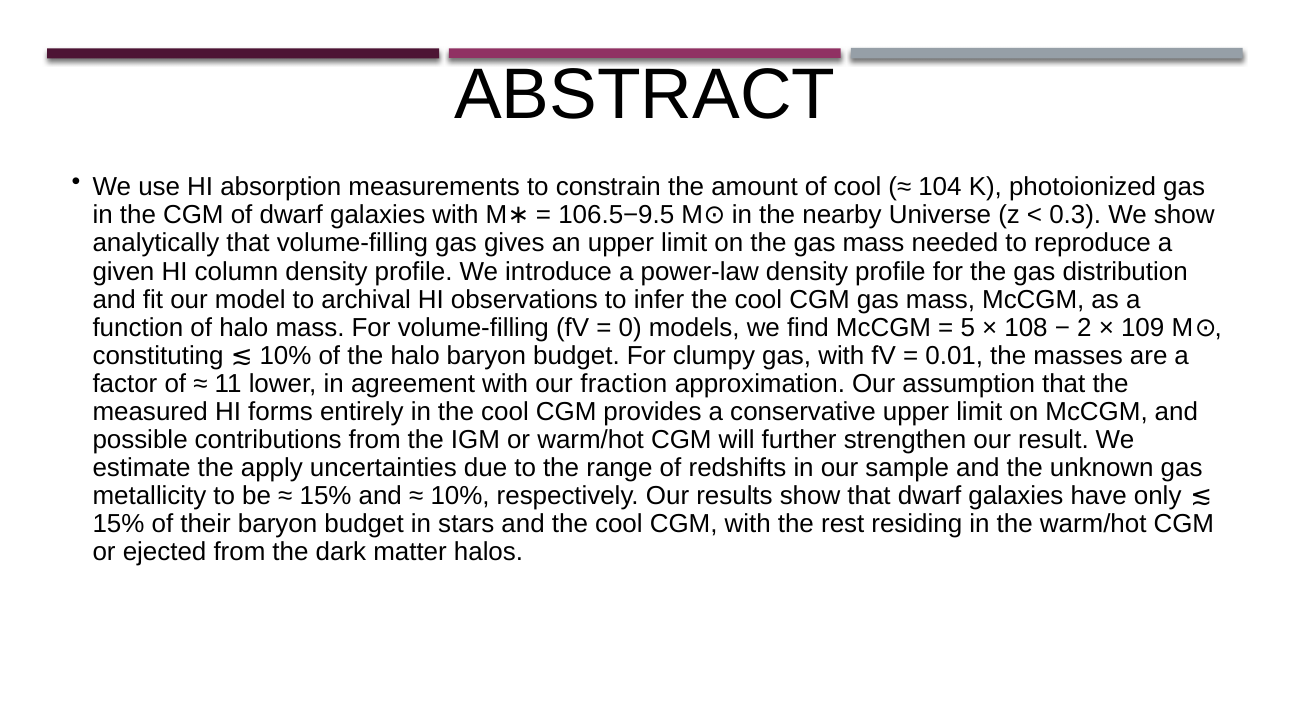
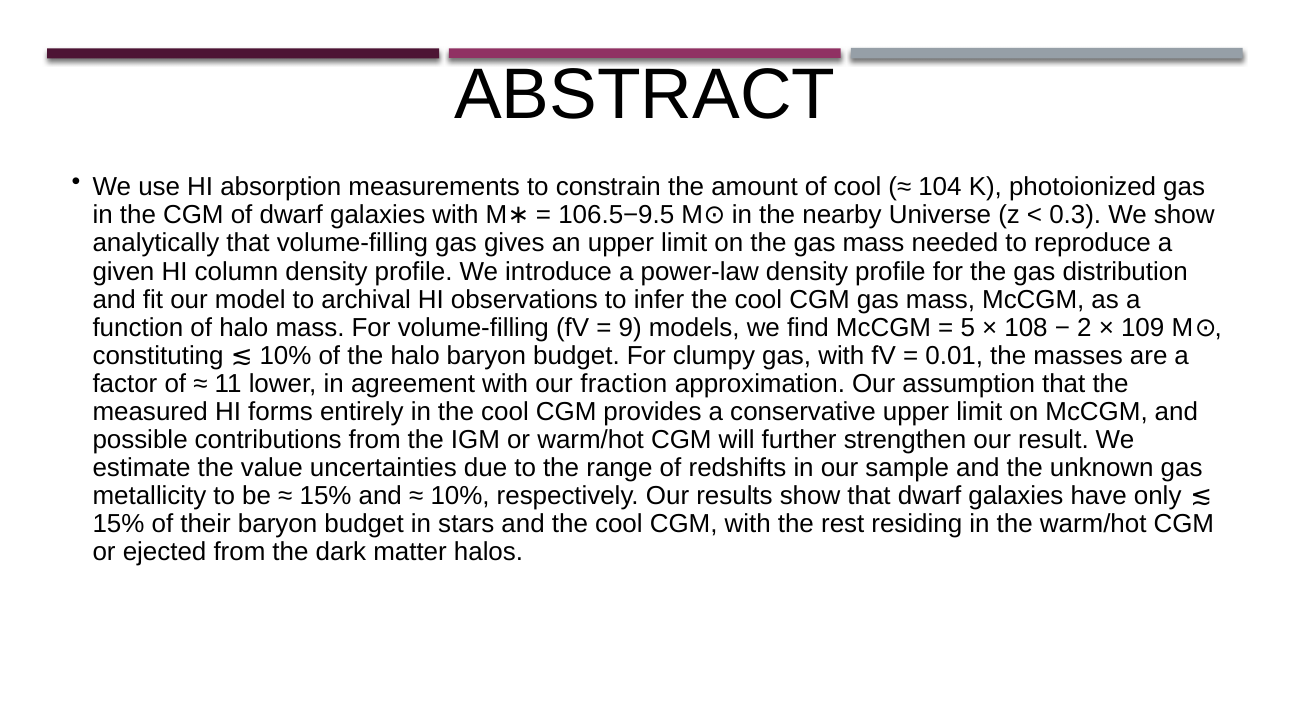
0: 0 -> 9 (630, 327)
apply: apply -> value (272, 468)
